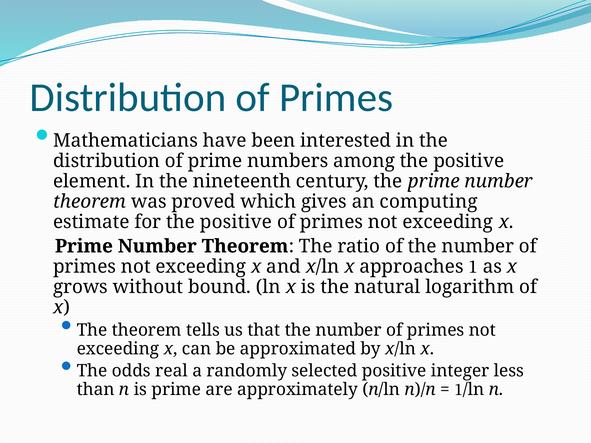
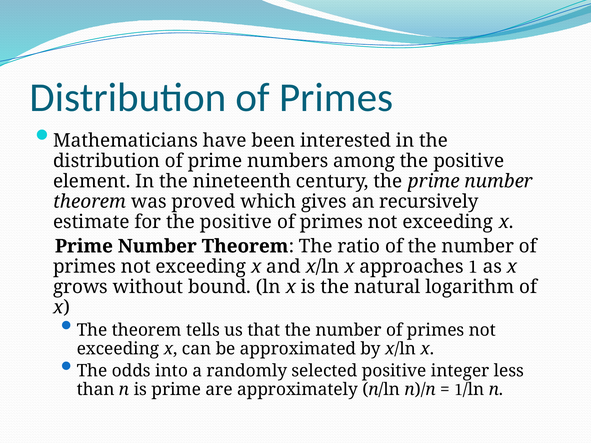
computing: computing -> recursively (429, 202)
real: real -> into (172, 371)
